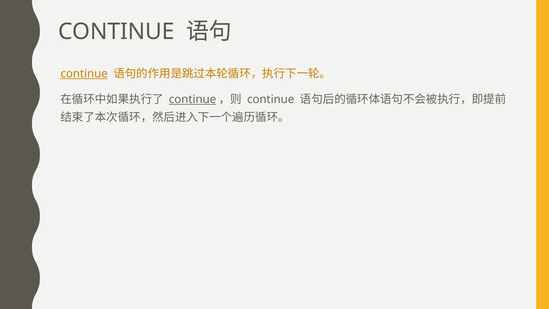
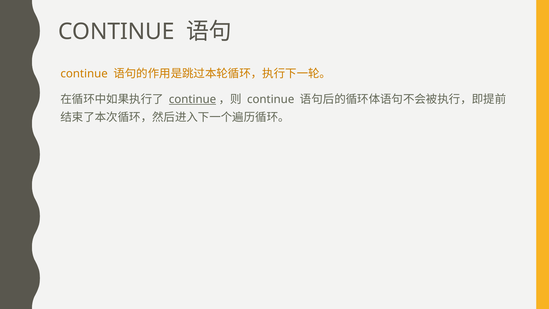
continue underline: present -> none (84, 74)
